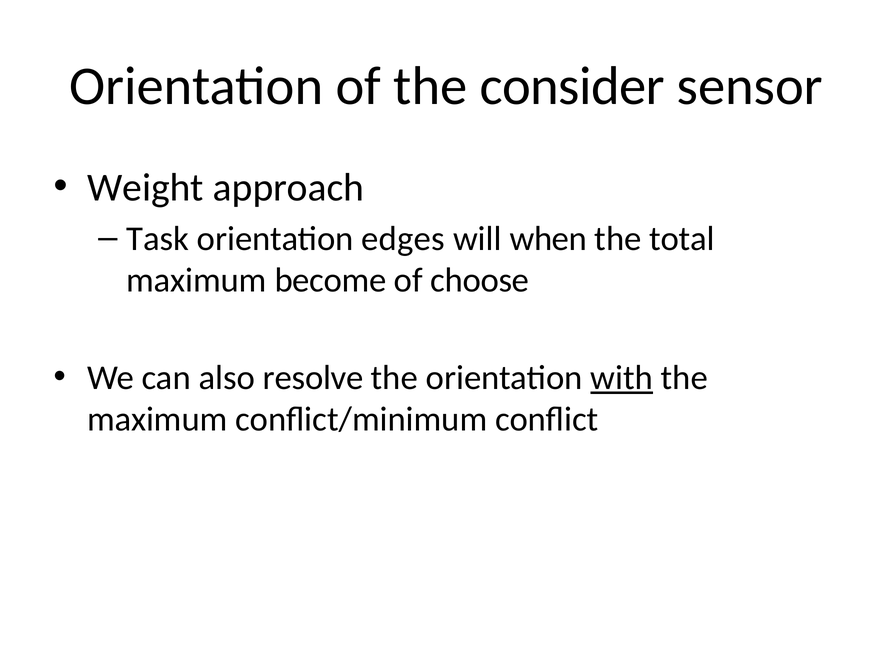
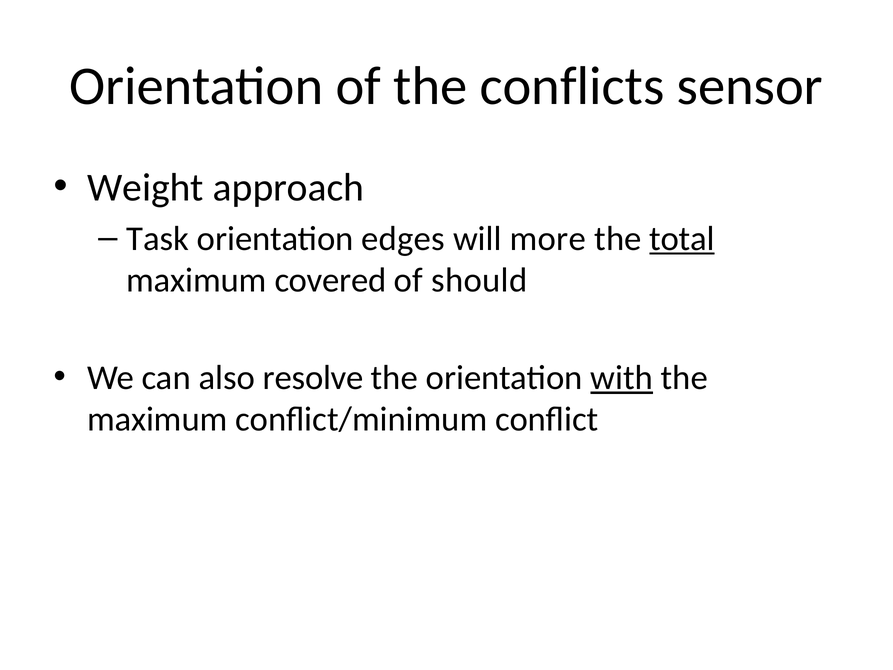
consider: consider -> conflicts (572, 86)
when: when -> more (548, 239)
total underline: none -> present (682, 239)
become: become -> covered (330, 280)
choose: choose -> should (479, 280)
